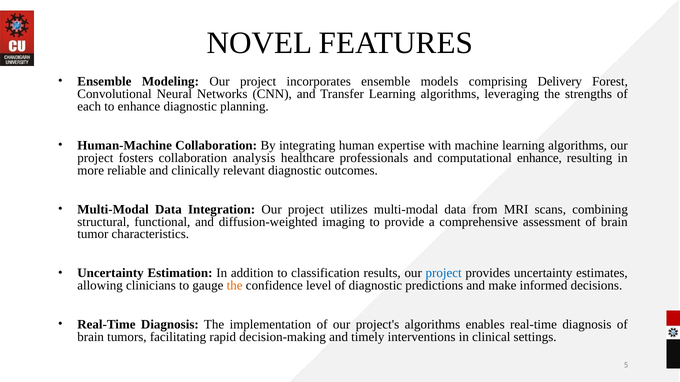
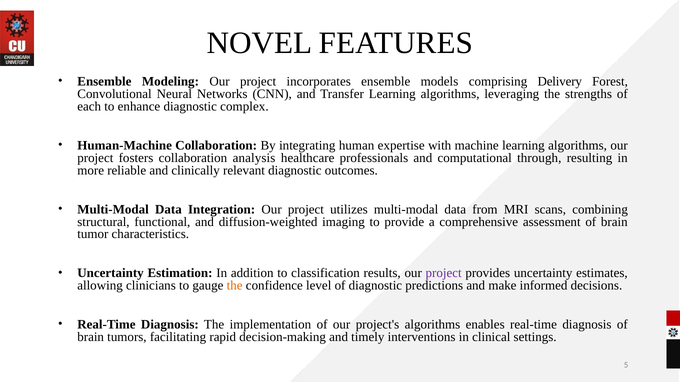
planning: planning -> complex (244, 107)
computational enhance: enhance -> through (539, 158)
project colour: blue -> purple (444, 274)
